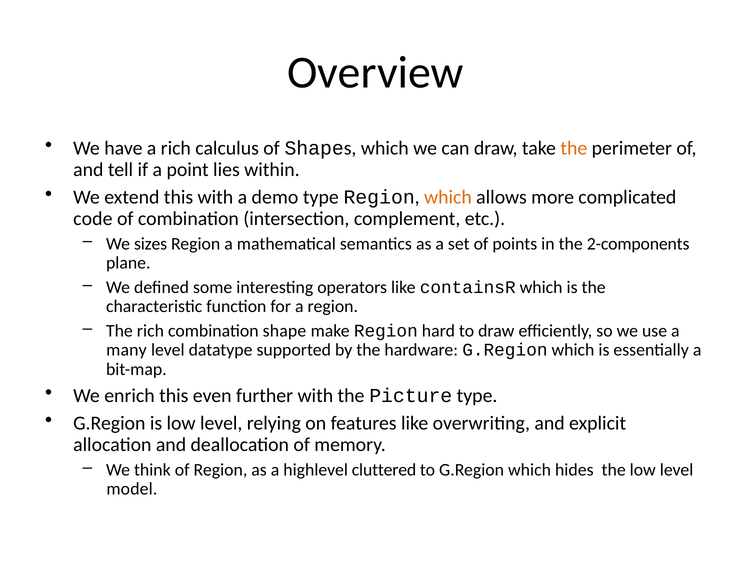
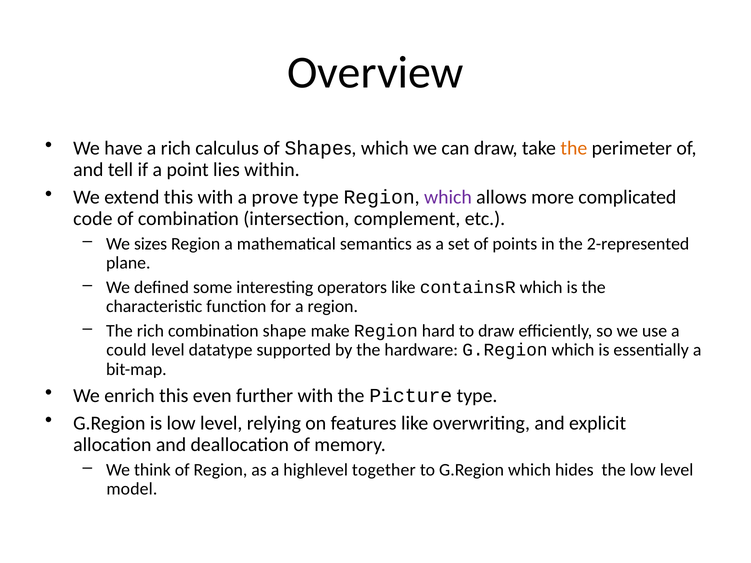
demo: demo -> prove (275, 197)
which colour: orange -> purple (448, 197)
2-components: 2-components -> 2-represented (638, 244)
many: many -> could (126, 350)
cluttered: cluttered -> together (384, 470)
